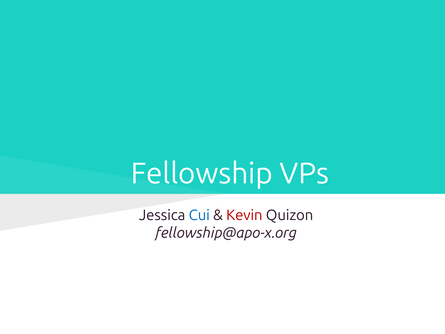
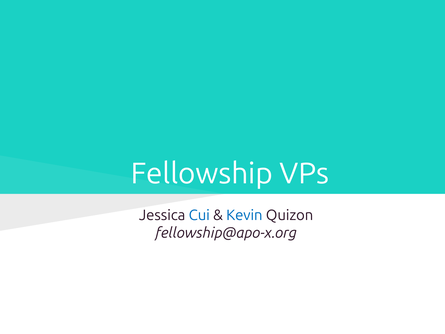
Kevin colour: red -> blue (244, 215)
